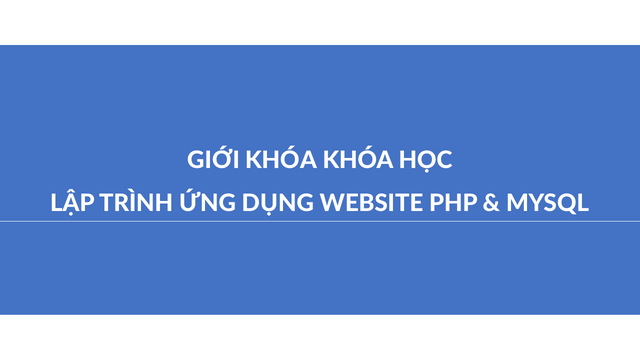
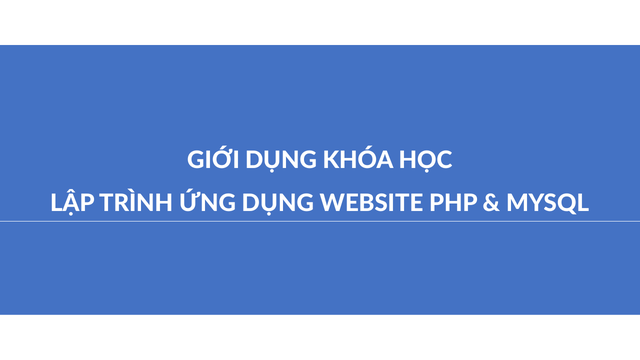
GIỚI KHÓA: KHÓA -> DỤNG (281, 160)
